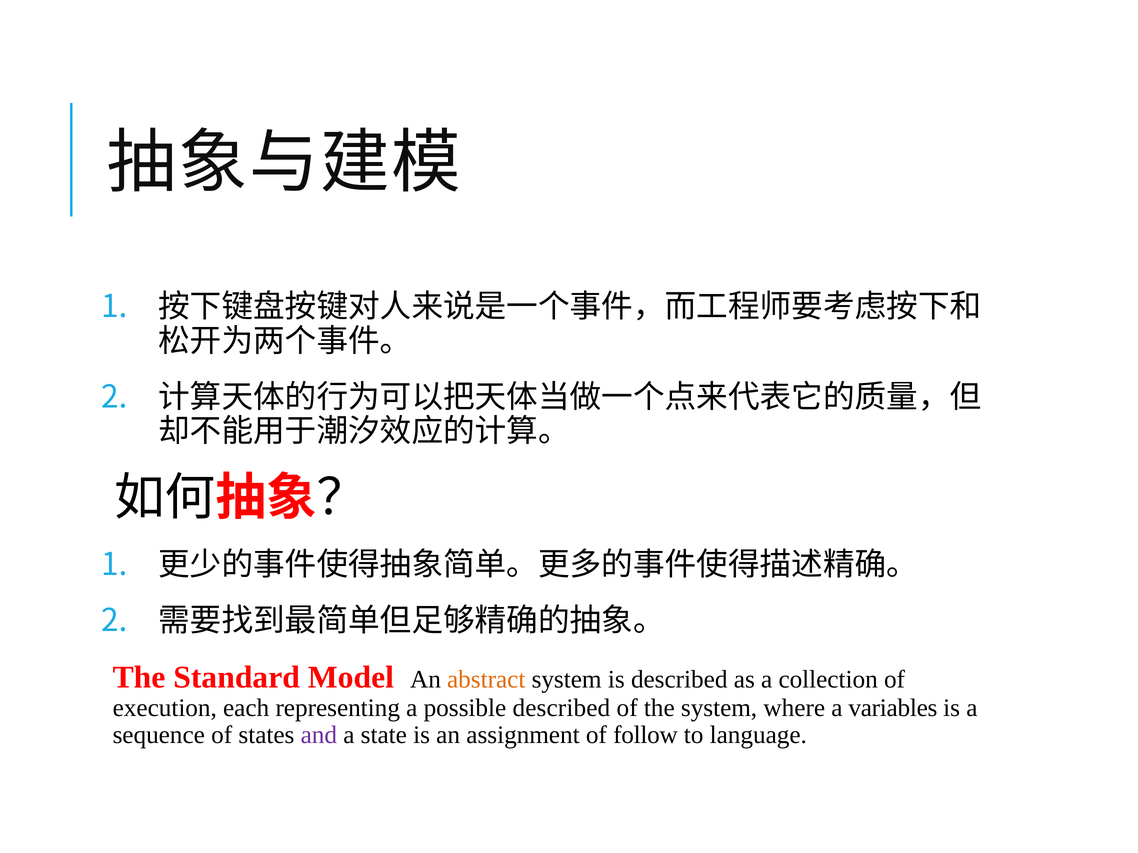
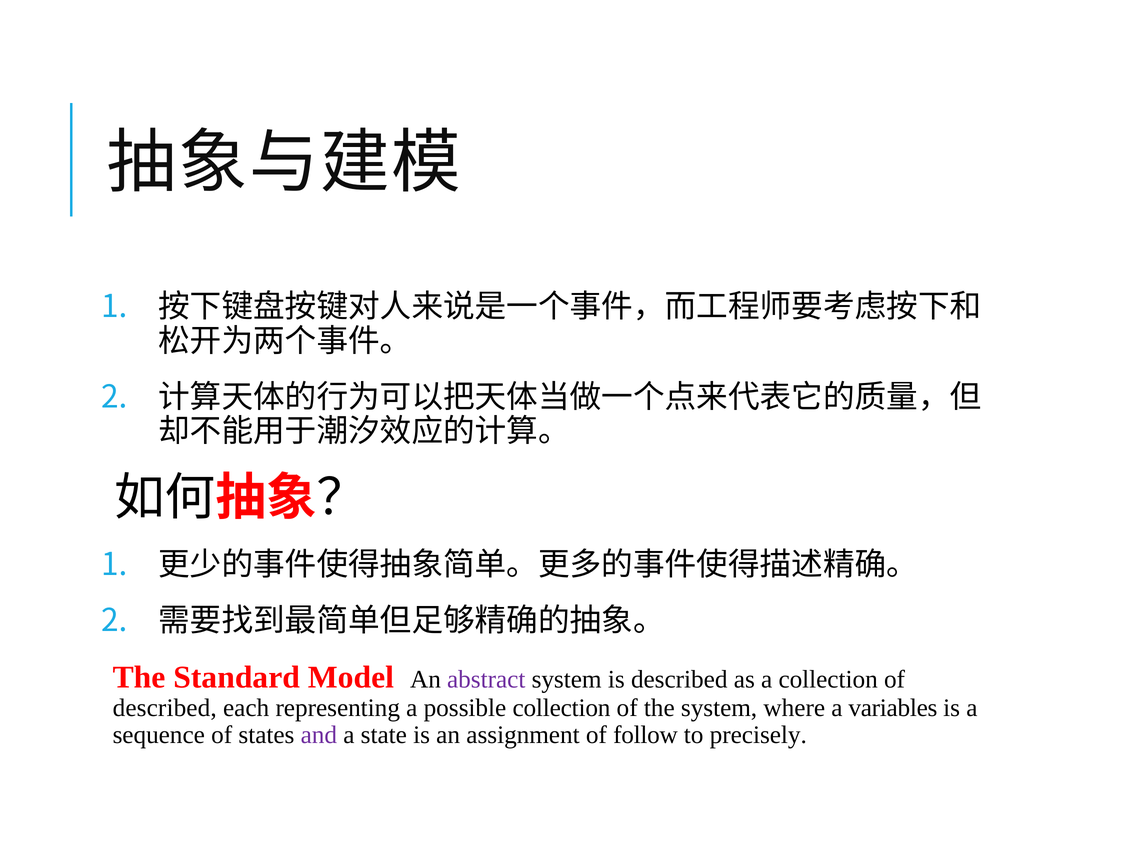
abstract colour: orange -> purple (486, 680)
execution: execution -> described (165, 708)
possible described: described -> collection (562, 708)
language: language -> precisely (758, 736)
